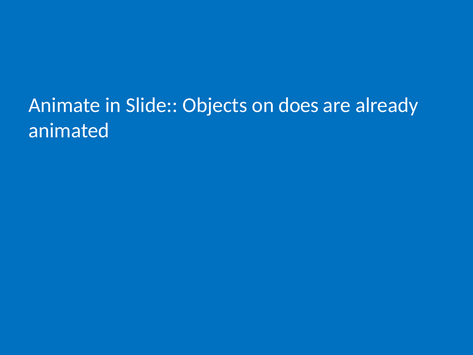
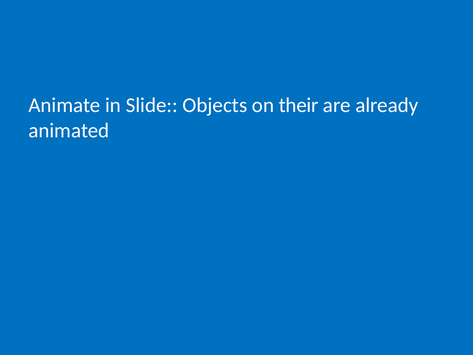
does: does -> their (299, 105)
